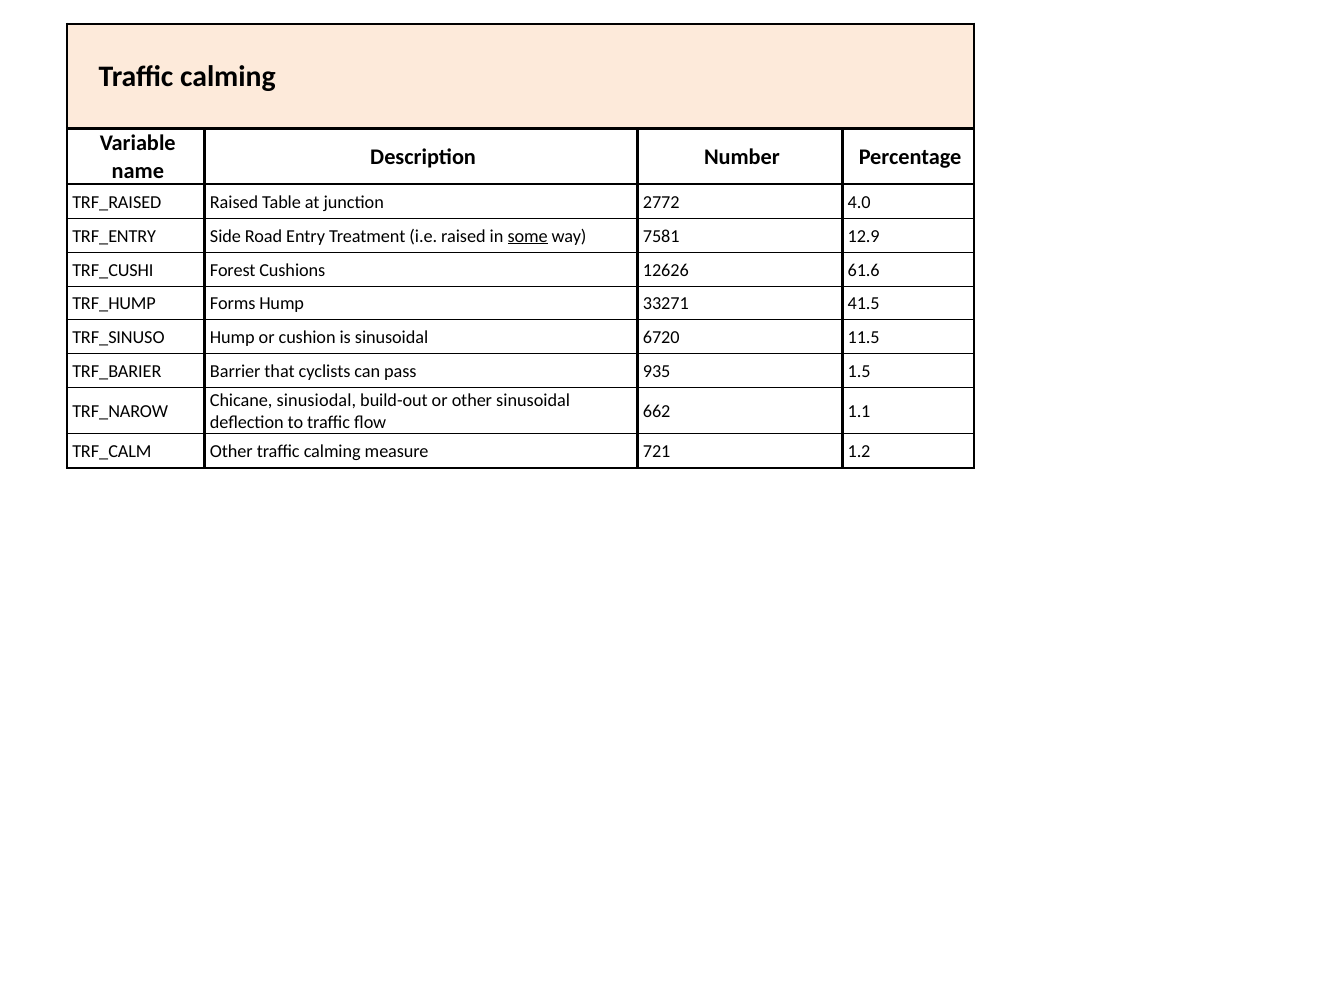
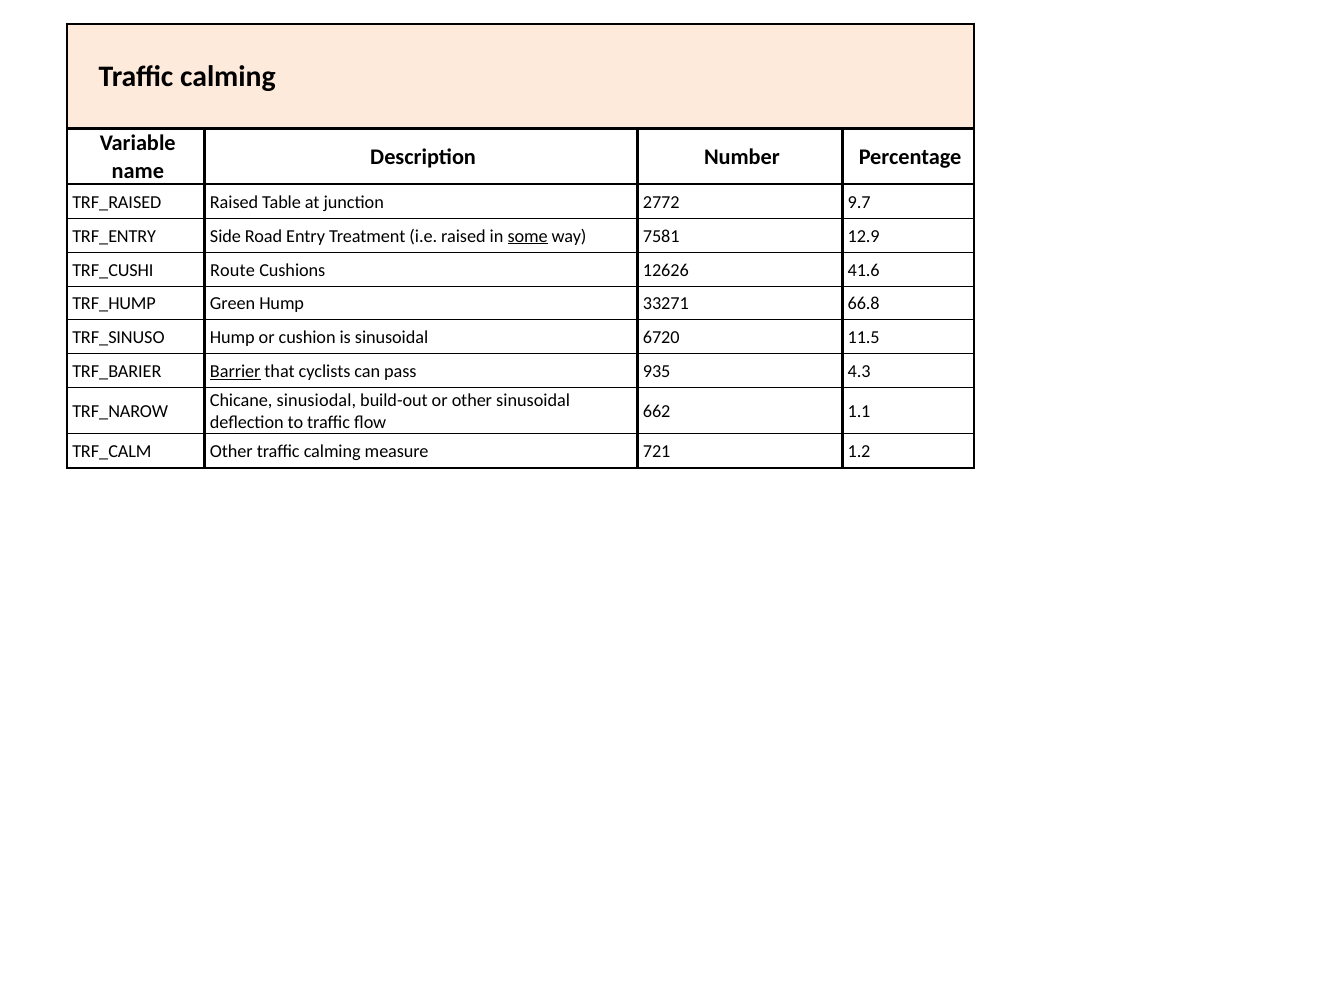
4.0: 4.0 -> 9.7 (859, 202)
Forest: Forest -> Route (233, 270)
61.6: 61.6 -> 41.6 (864, 270)
Forms: Forms -> Green (233, 304)
41.5: 41.5 -> 66.8 (864, 304)
Barrier underline: none -> present (235, 372)
1.5: 1.5 -> 4.3 (859, 372)
